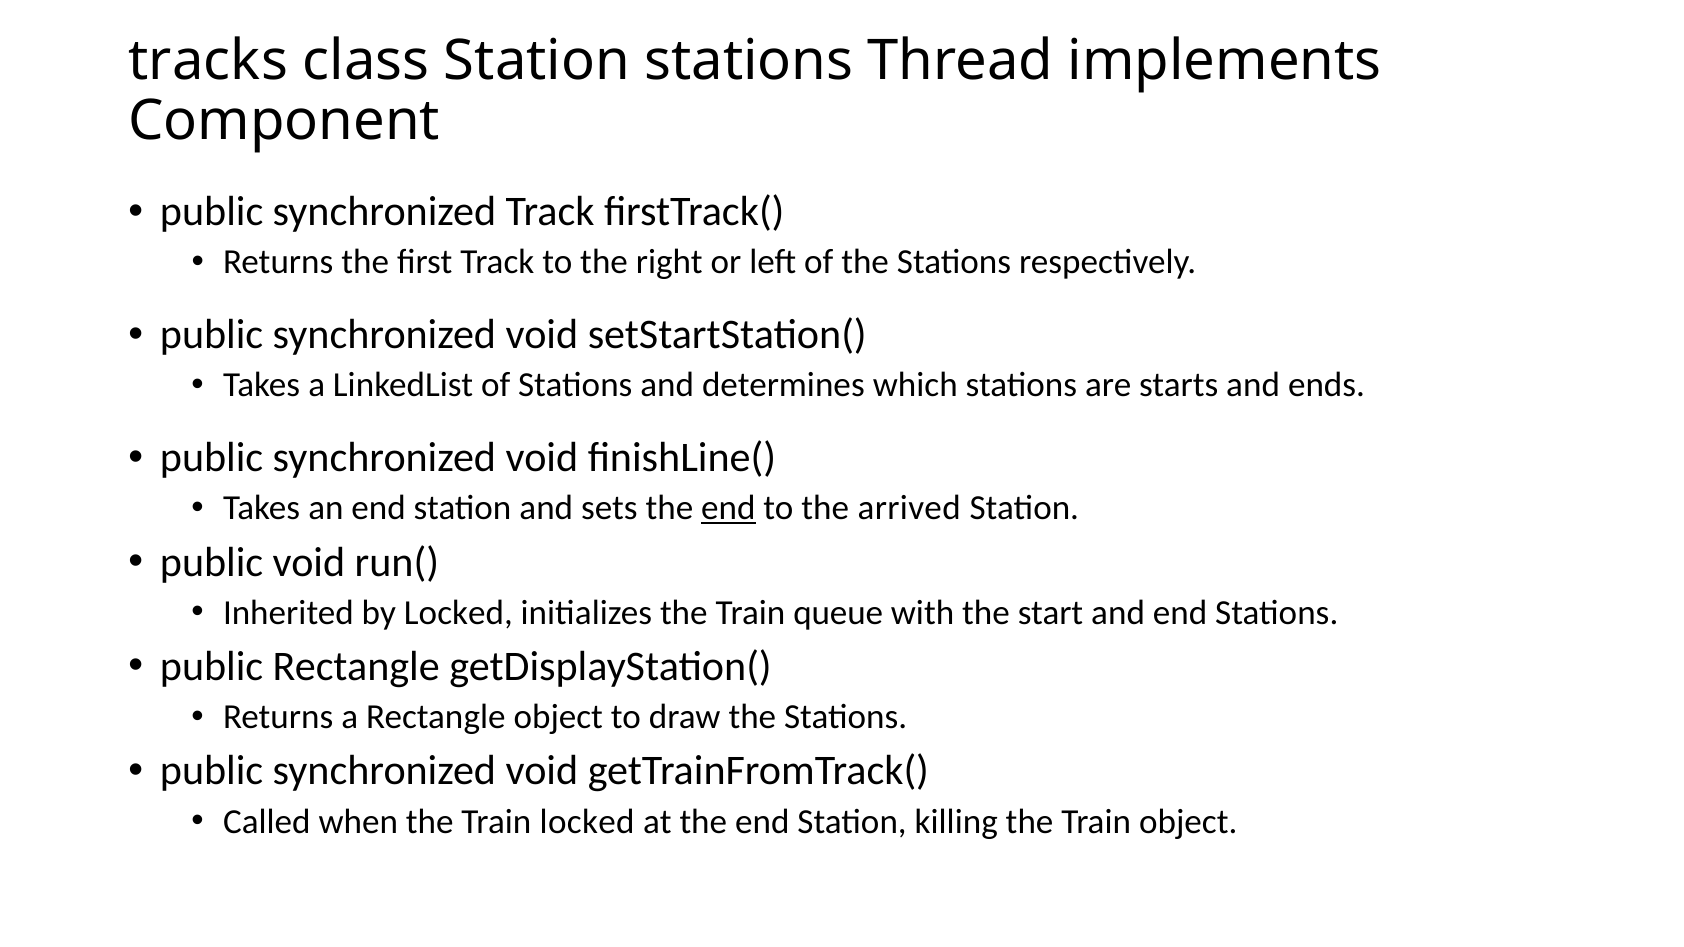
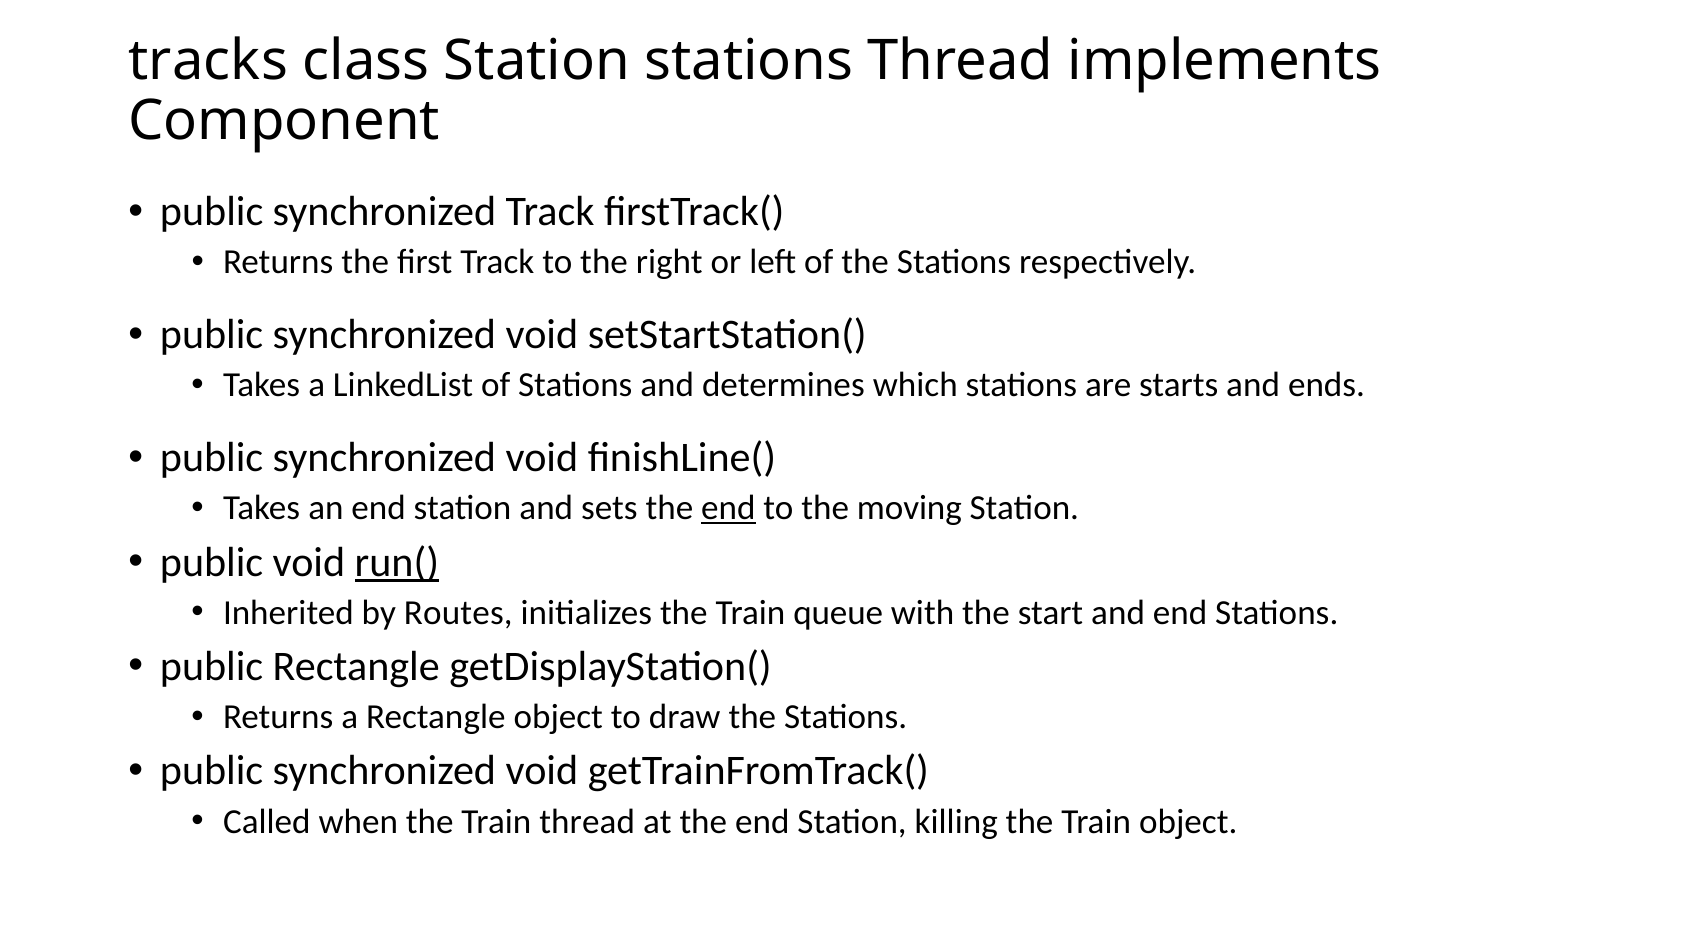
arrived: arrived -> moving (909, 508)
run( underline: none -> present (397, 562)
by Locked: Locked -> Routes (458, 613)
Train locked: locked -> thread (587, 822)
